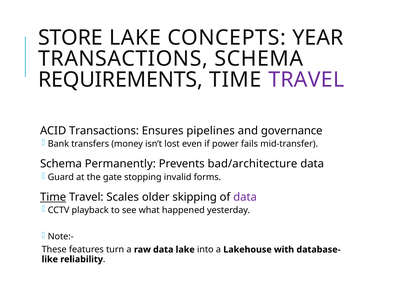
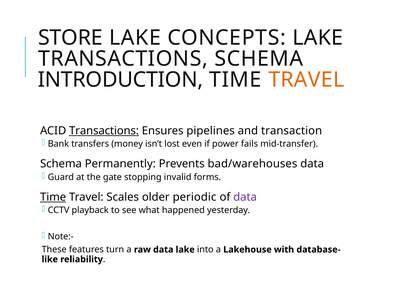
CONCEPTS YEAR: YEAR -> LAKE (318, 38)
REQUIREMENTS: REQUIREMENTS -> INTRODUCTION (120, 80)
TRAVEL colour: purple -> orange (306, 80)
Transactions underline: none -> present (104, 131)
governance: governance -> transaction (292, 131)
bad/architecture: bad/architecture -> bad/warehouses (252, 164)
skipping: skipping -> periodic (195, 197)
